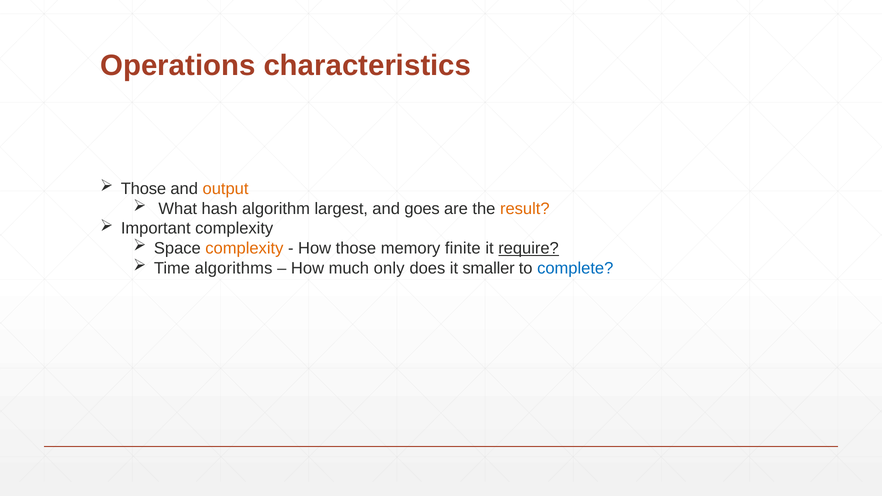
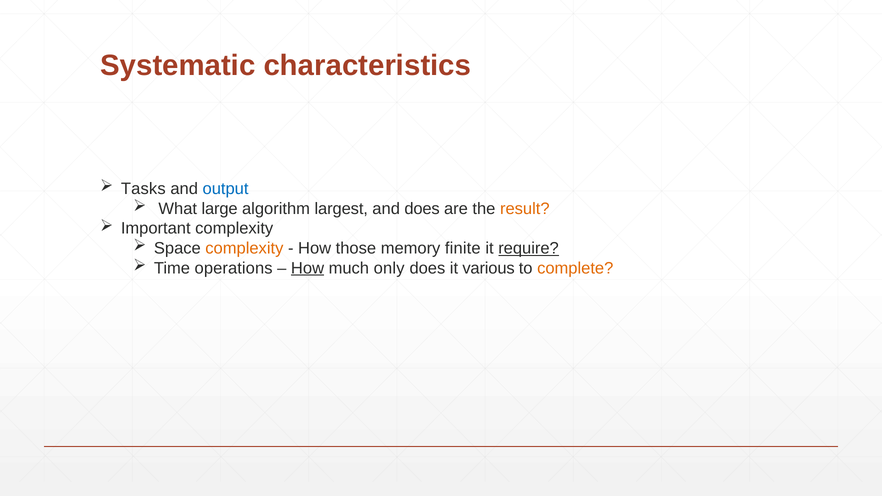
Operations: Operations -> Systematic (178, 66)
Those: Those -> Tasks (143, 189)
output colour: orange -> blue (226, 189)
hash: hash -> large (220, 209)
and goes: goes -> does (422, 209)
algorithms: algorithms -> operations (234, 268)
How underline: none -> present (308, 268)
smaller: smaller -> various (489, 268)
complete colour: blue -> orange (575, 268)
